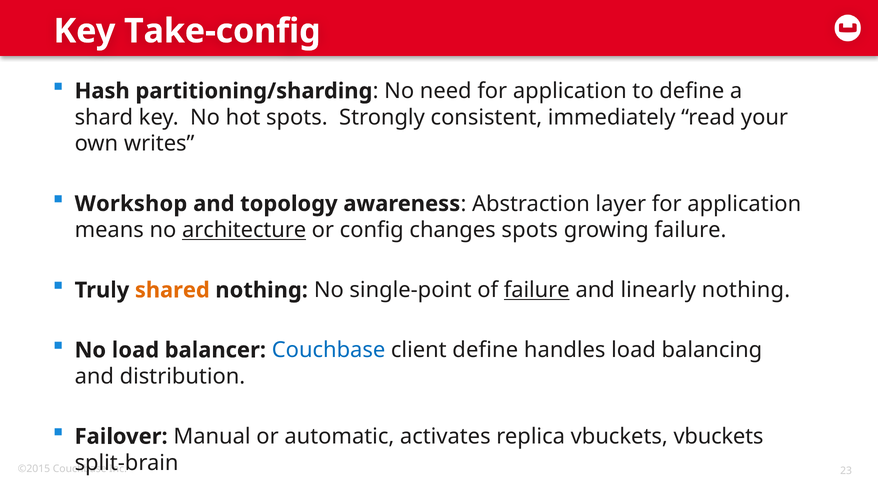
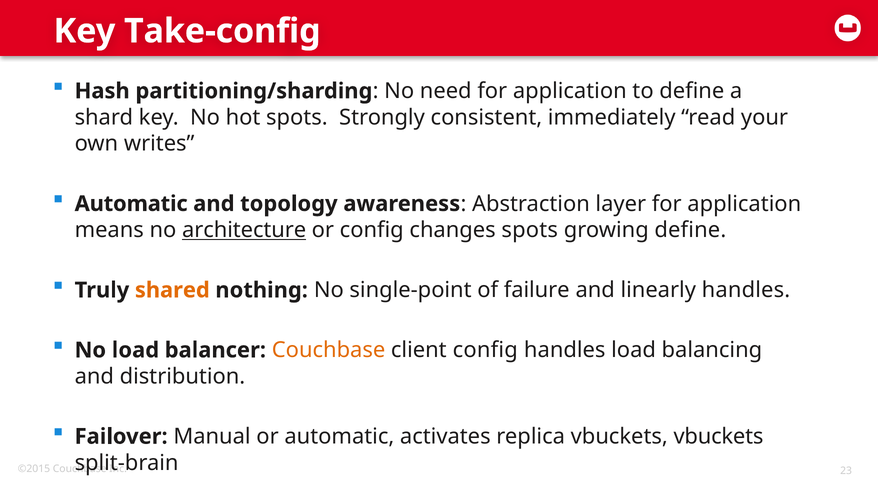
Workshop: Workshop -> Automatic (131, 204)
growing failure: failure -> define (690, 230)
failure underline: present -> none (537, 290)
linearly nothing: nothing -> handles (746, 290)
Couchbase colour: blue -> orange (329, 350)
client define: define -> config (485, 350)
